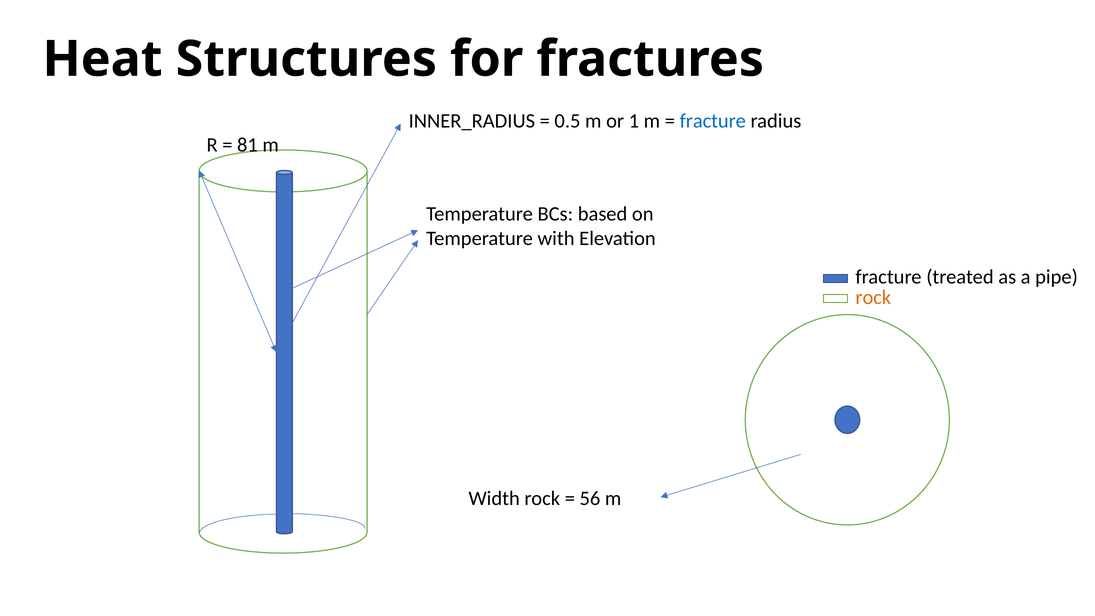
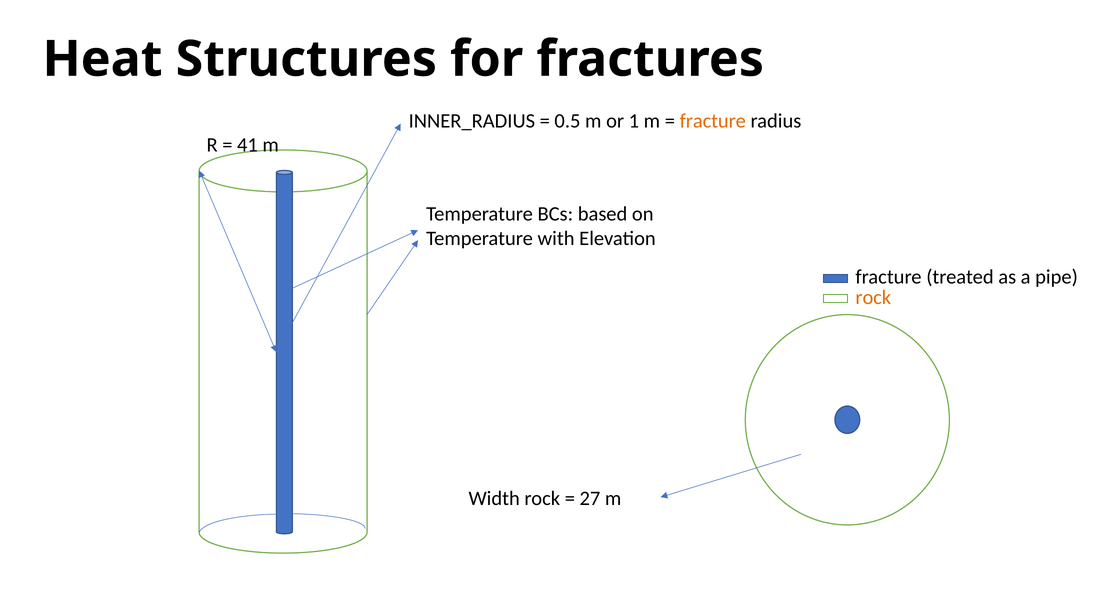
fracture colour: blue -> orange (713, 121)
81: 81 -> 41 (247, 145)
56: 56 -> 27 (590, 498)
